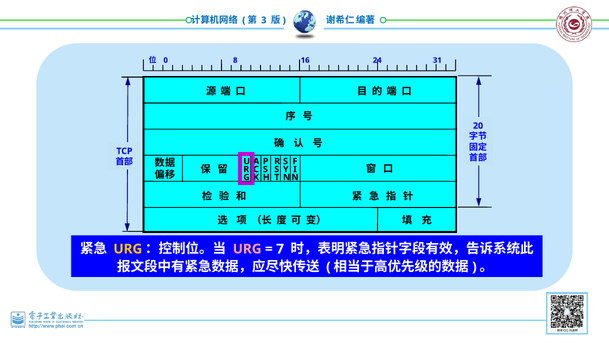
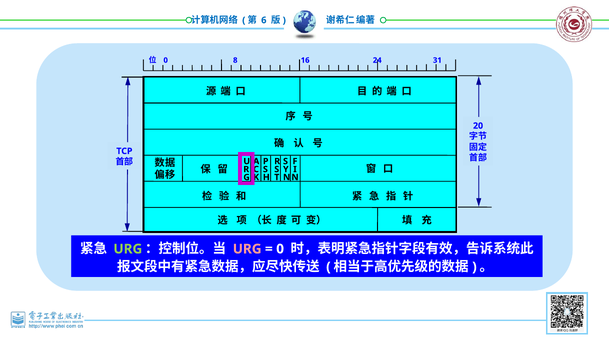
3: 3 -> 6 (264, 20)
URG colour: yellow -> light green (128, 249)
7: 7 -> 0 (280, 249)
